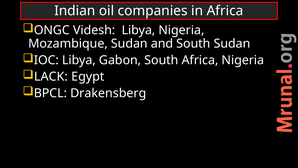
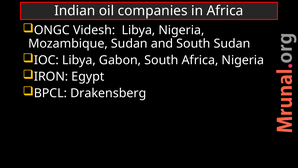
LACK: LACK -> IRON (51, 77)
